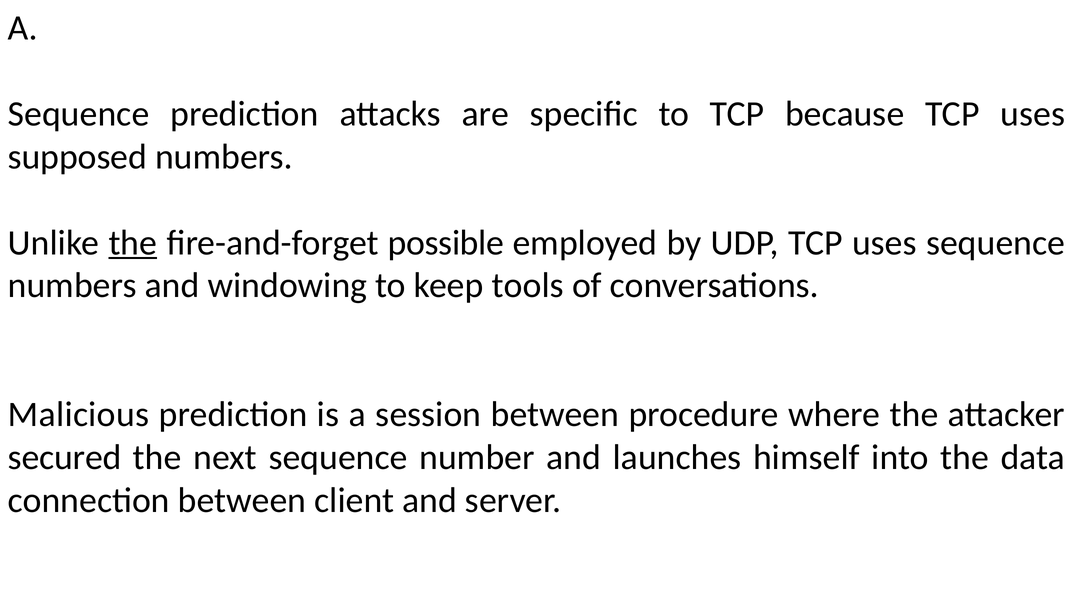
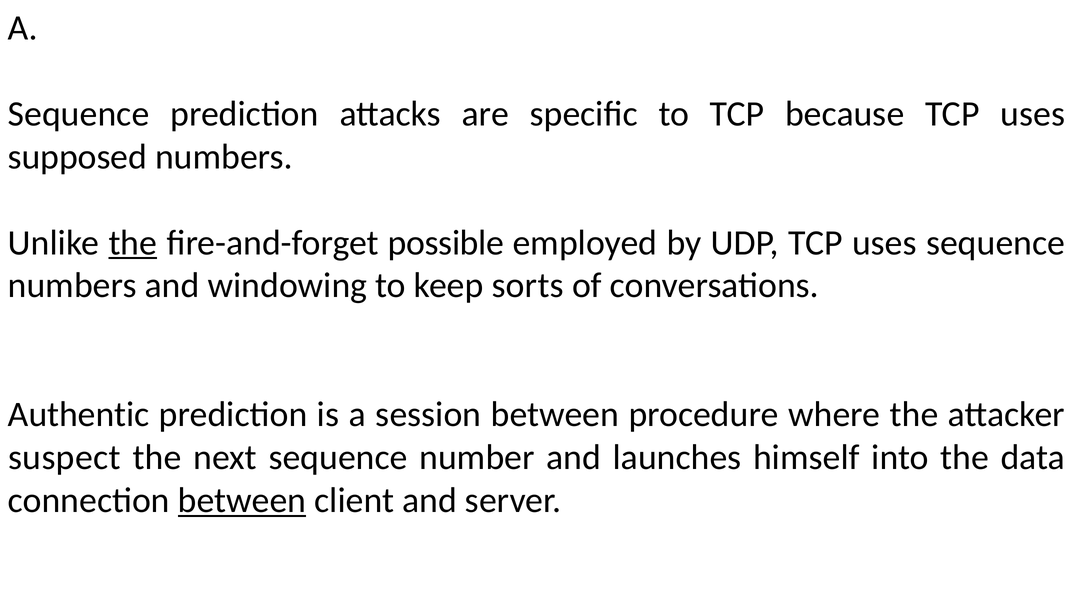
tools: tools -> sorts (528, 286)
Malicious: Malicious -> Authentic (79, 415)
secured: secured -> suspect (64, 458)
between underline: none -> present (242, 501)
